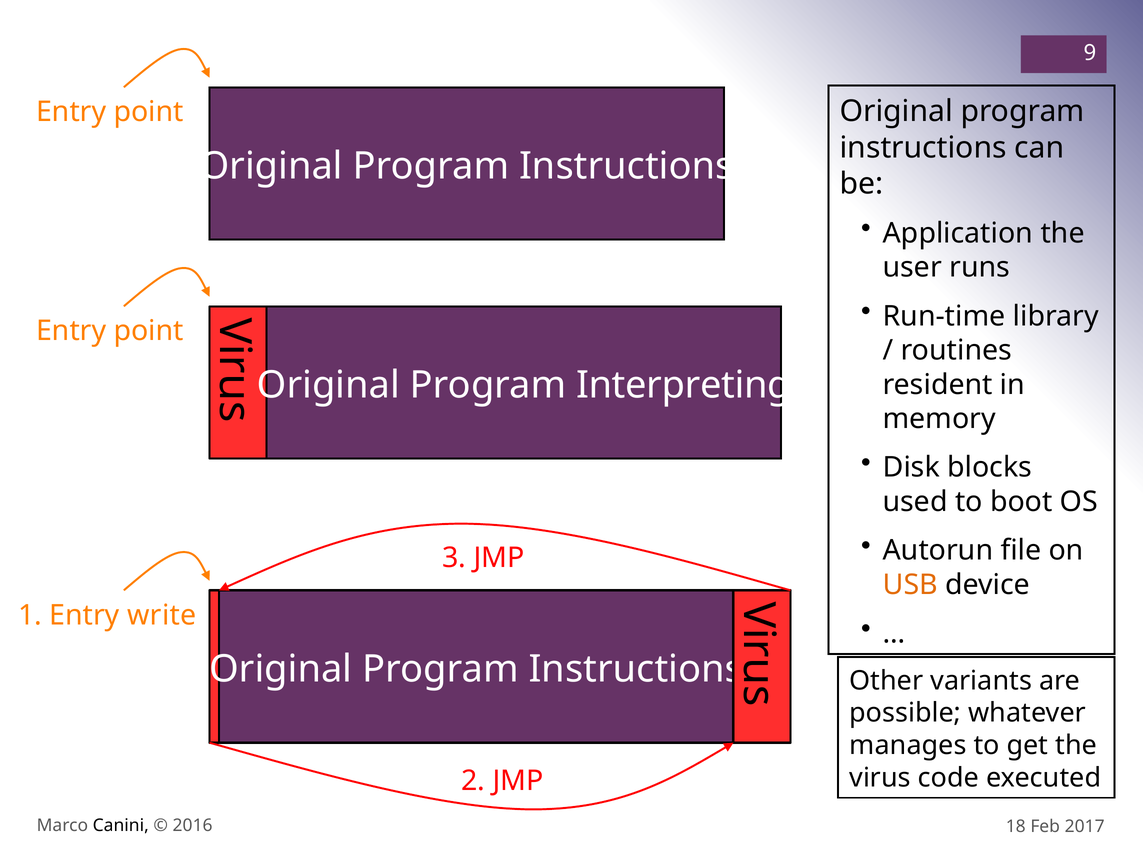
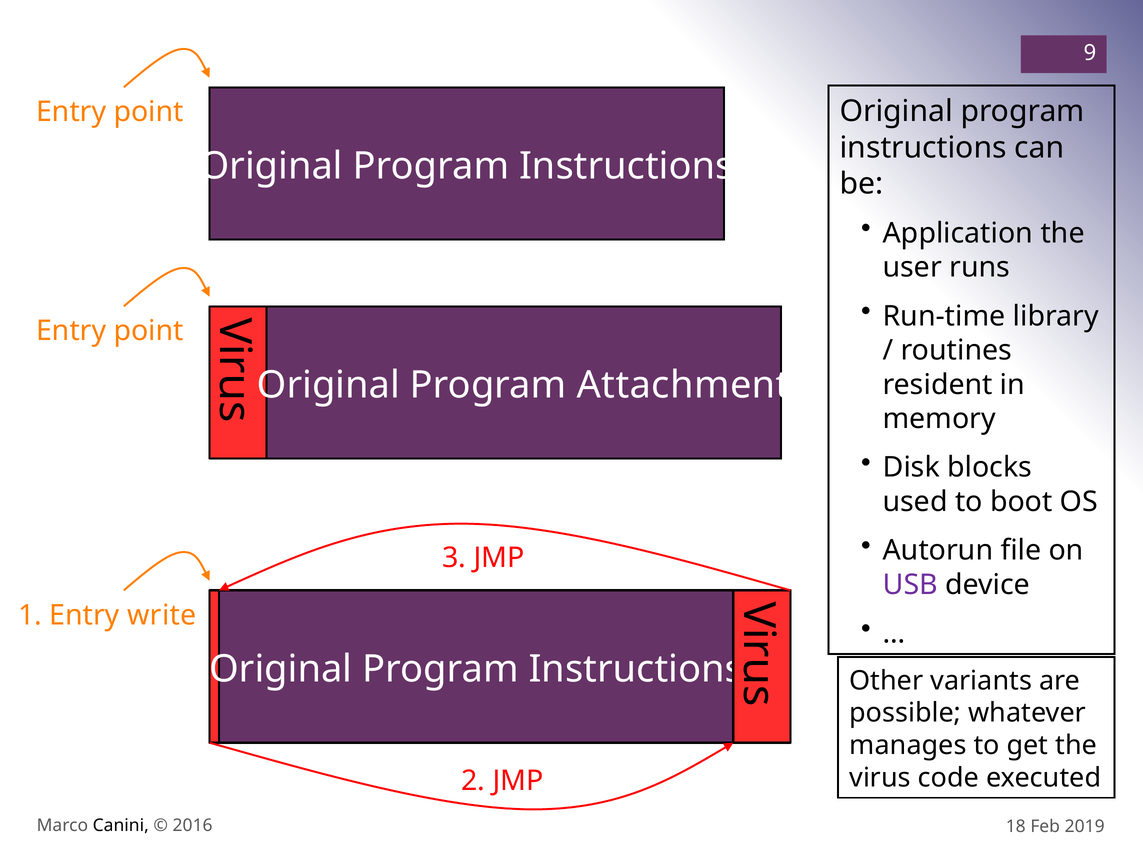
Interpreting: Interpreting -> Attachment (683, 385)
USB colour: orange -> purple (910, 585)
2017: 2017 -> 2019 (1085, 827)
